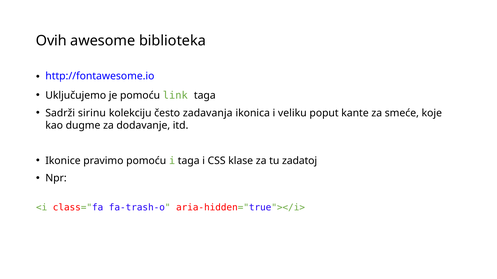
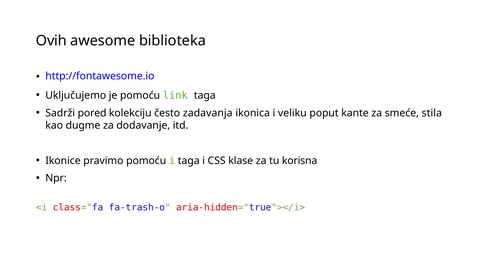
sirinu: sirinu -> pored (92, 113)
koje: koje -> stila (432, 113)
zadatoj: zadatoj -> korisna (300, 161)
